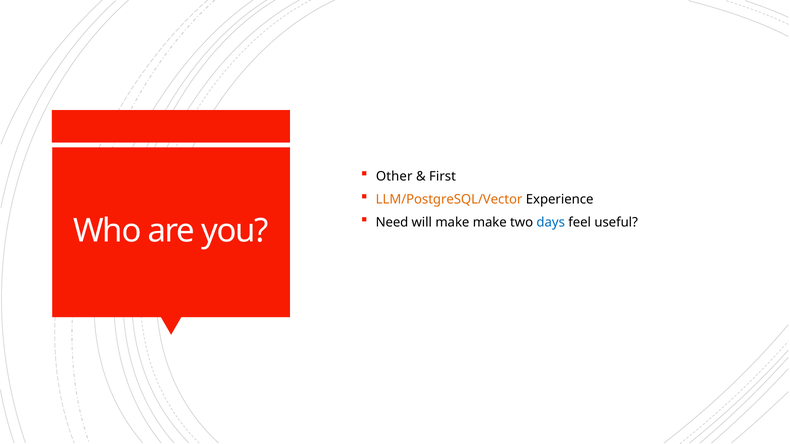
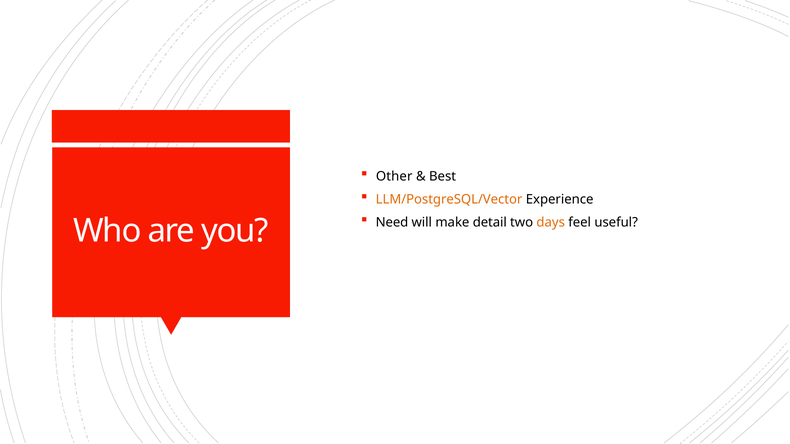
First: First -> Best (443, 176)
make make: make -> detail (490, 223)
days colour: blue -> orange (551, 223)
